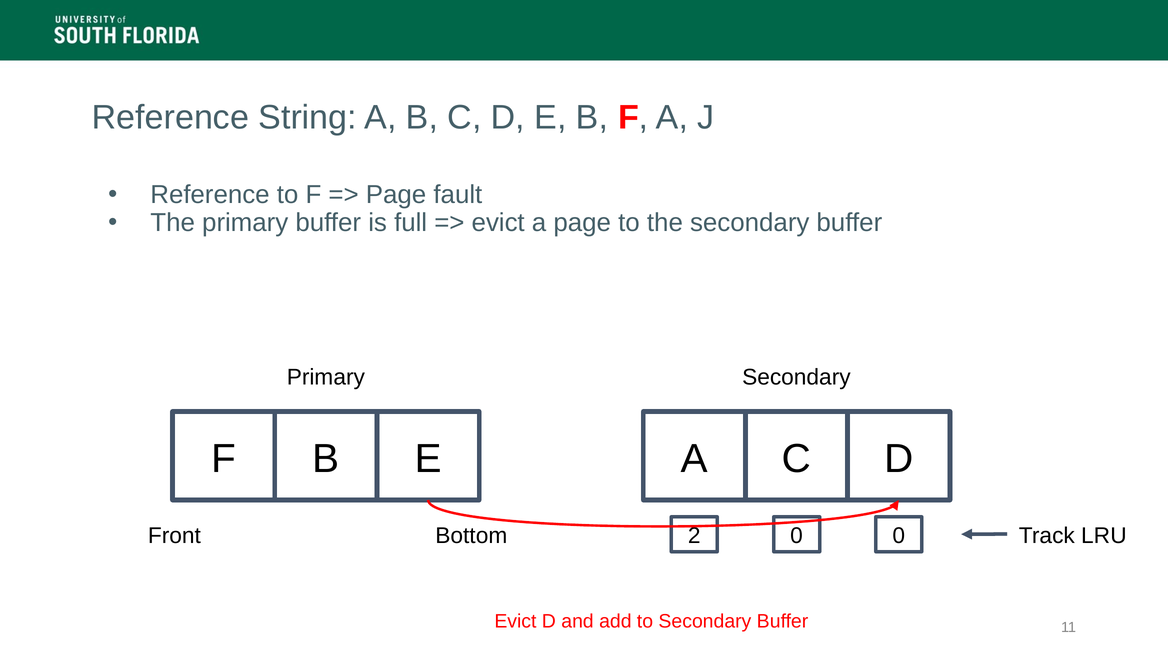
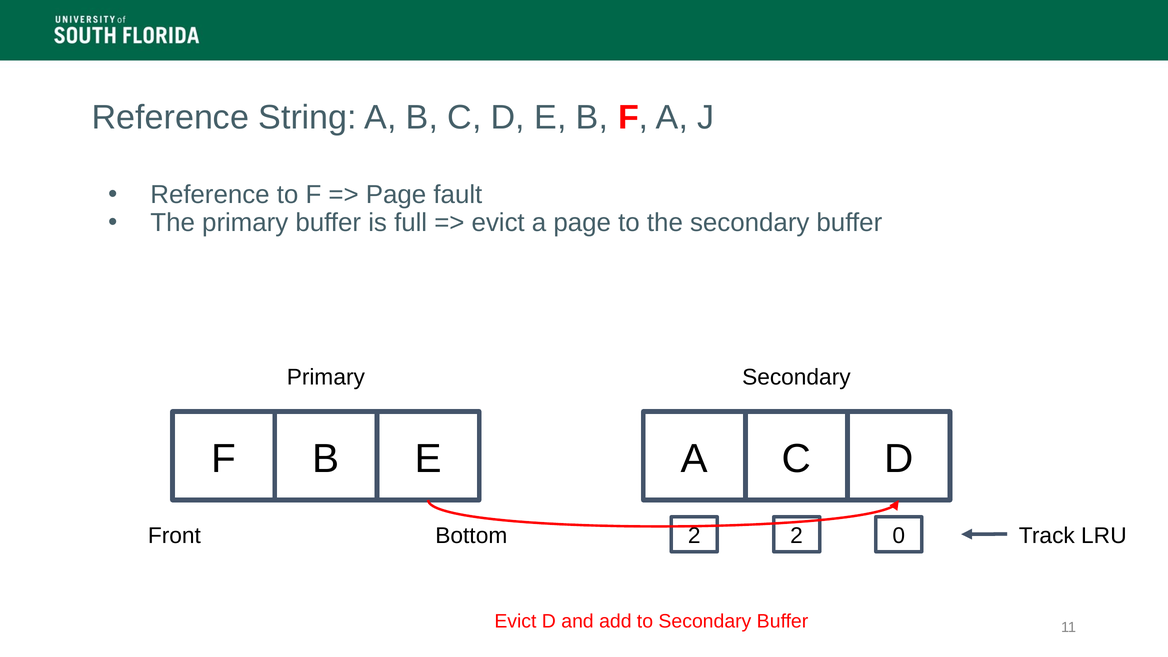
2 0: 0 -> 2 (797, 536)
